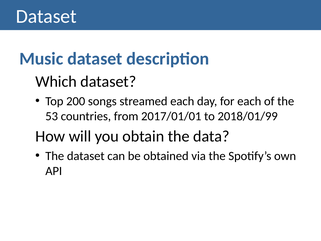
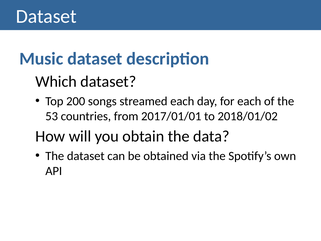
2018/01/99: 2018/01/99 -> 2018/01/02 (248, 116)
